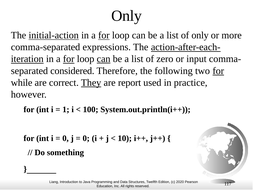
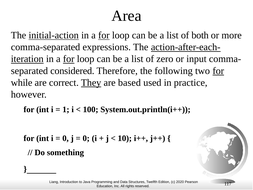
Only: Only -> Area (126, 16)
of only: only -> both (200, 35)
can underline: present -> none (104, 59)
report: report -> based (129, 82)
